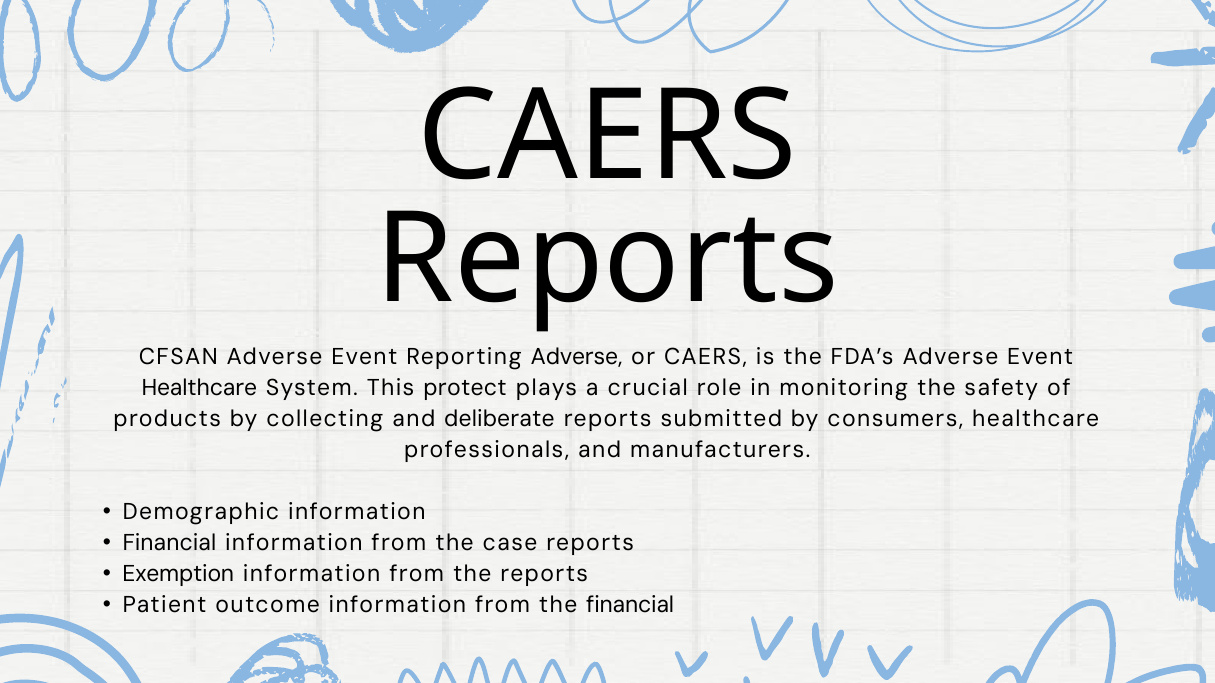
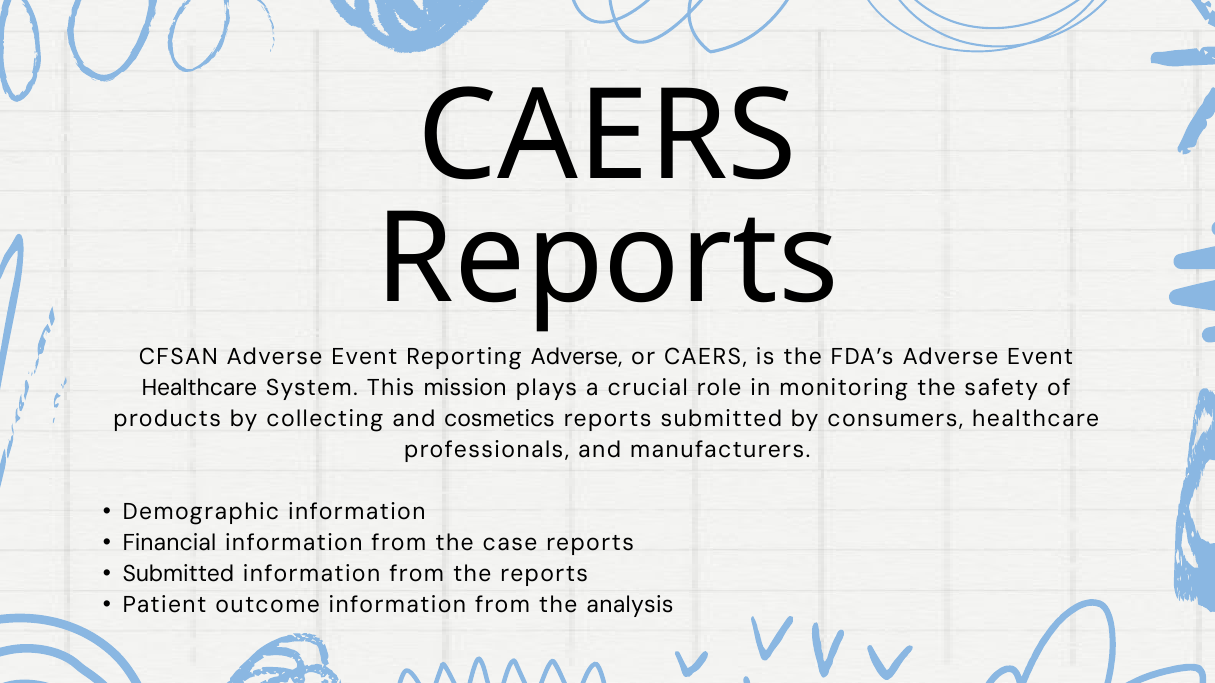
protect: protect -> mission (465, 388)
deliberate: deliberate -> cosmetics (500, 419)
Exemption: Exemption -> Submitted (178, 574)
the financial: financial -> analysis (630, 605)
